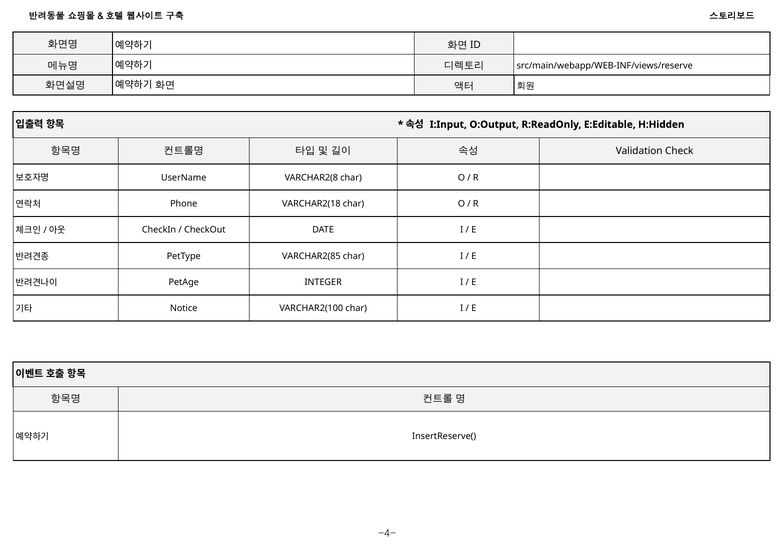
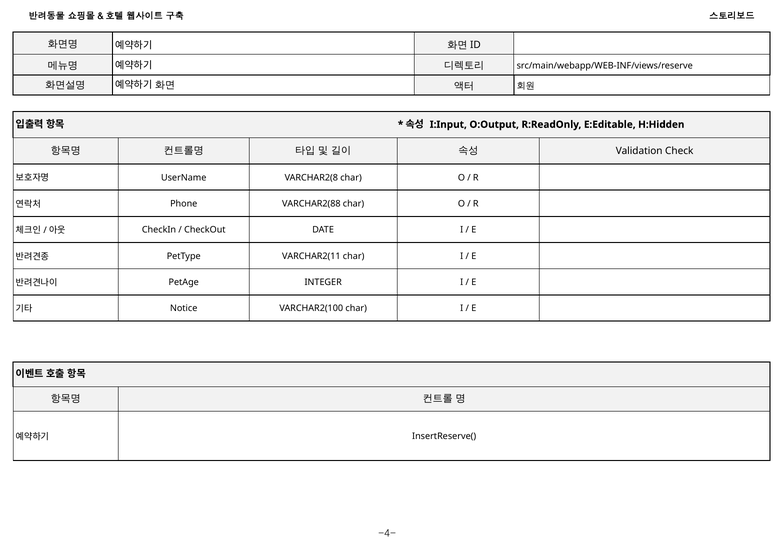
VARCHAR2(18: VARCHAR2(18 -> VARCHAR2(88 (311, 204)
VARCHAR2(85: VARCHAR2(85 -> VARCHAR2(11 (311, 256)
